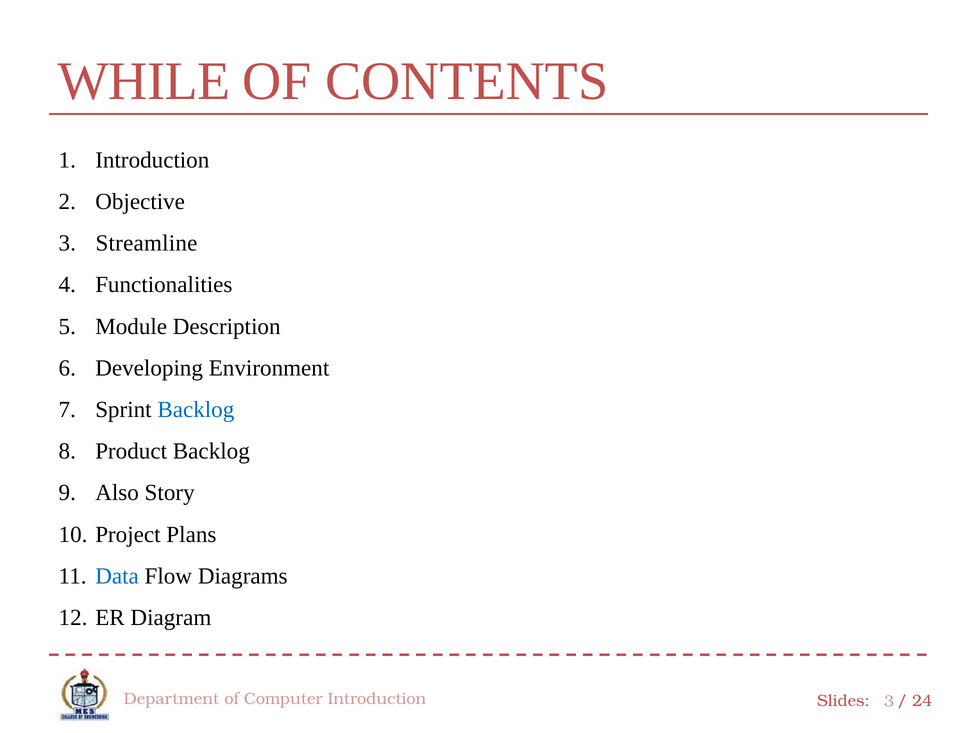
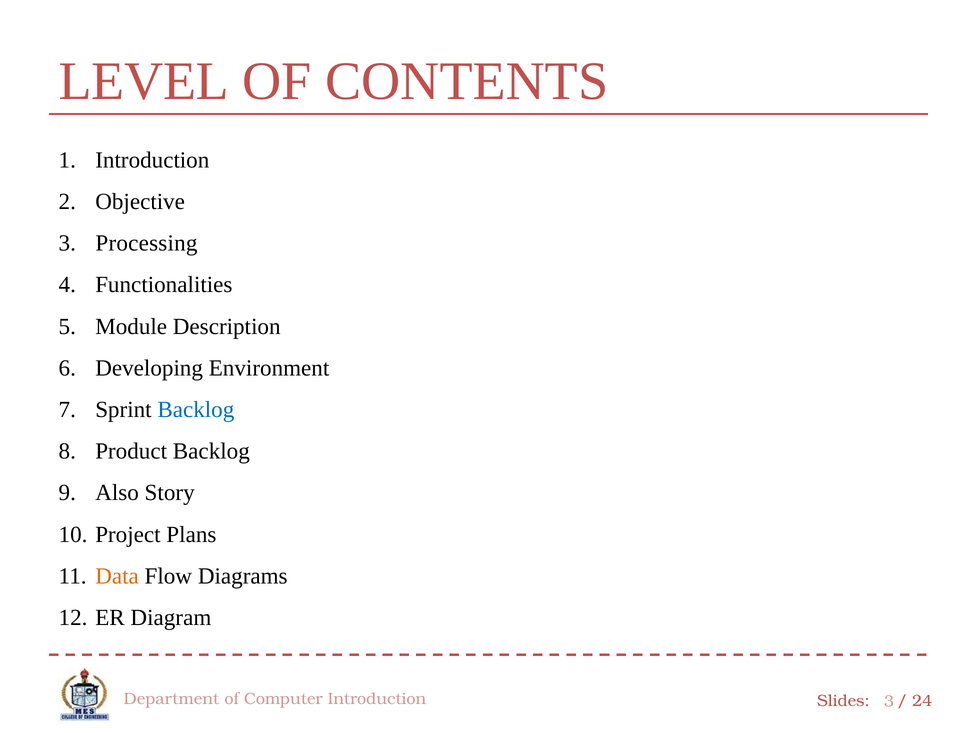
WHILE: WHILE -> LEVEL (144, 81)
Streamline: Streamline -> Processing (146, 243)
Data colour: blue -> orange (117, 576)
